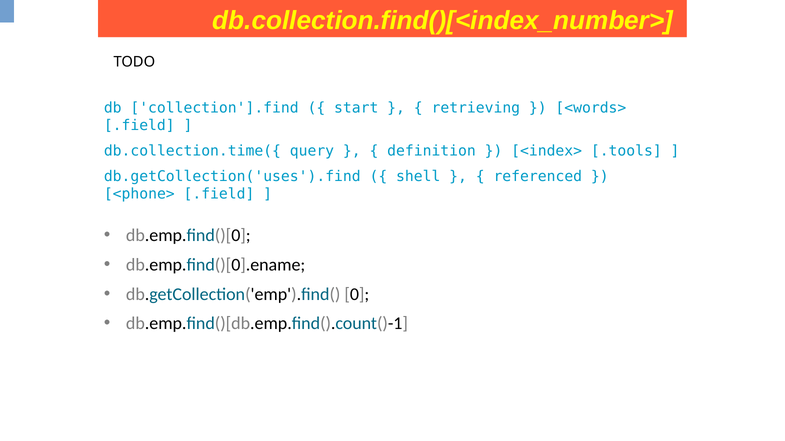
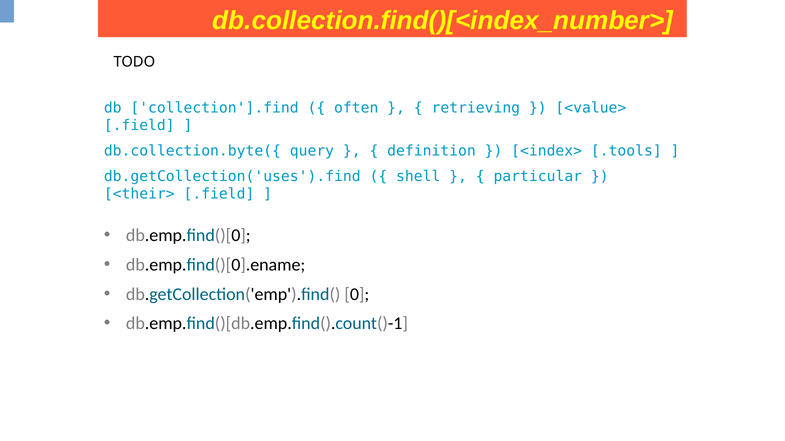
start: start -> often (356, 108)
<words>: <words> -> <value> (591, 108)
db.collection.time({: db.collection.time({ -> db.collection.byte({ (192, 151)
referenced: referenced -> particular (538, 177)
<phone>: <phone> -> <their> (139, 194)
